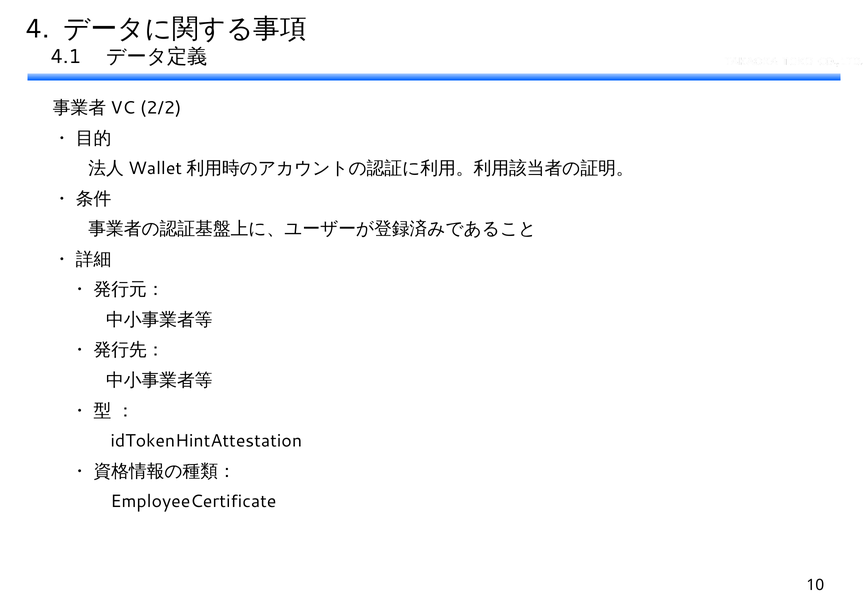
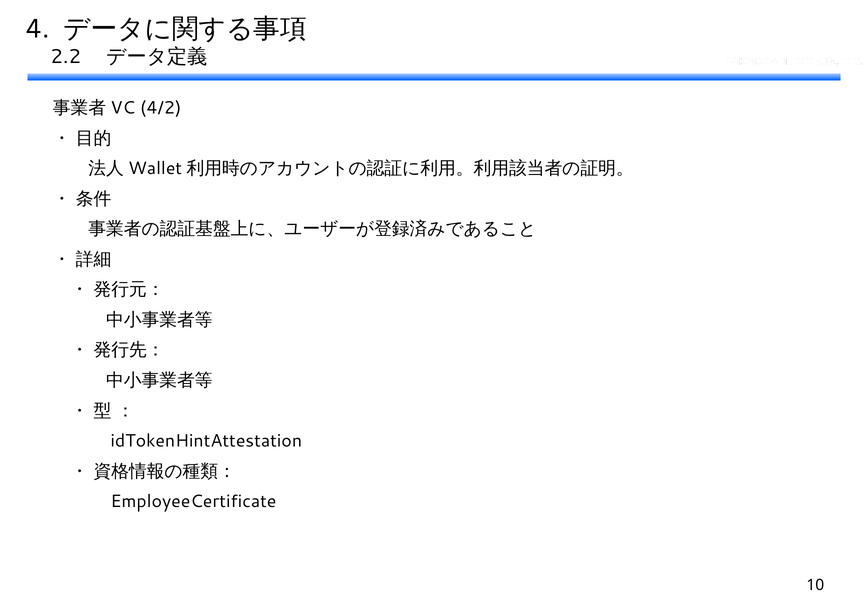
4.1: 4.1 -> 2.2 (66, 57)
2/2: 2/2 -> 4/2 (161, 108)
